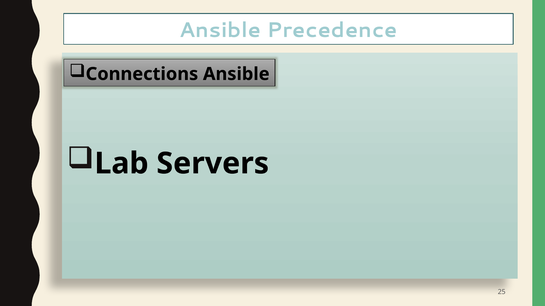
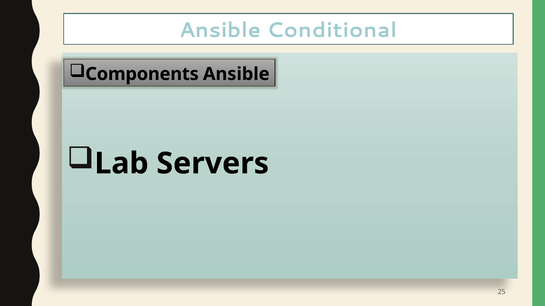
Precedence: Precedence -> Conditional (332, 30)
Connections: Connections -> Components (142, 74)
